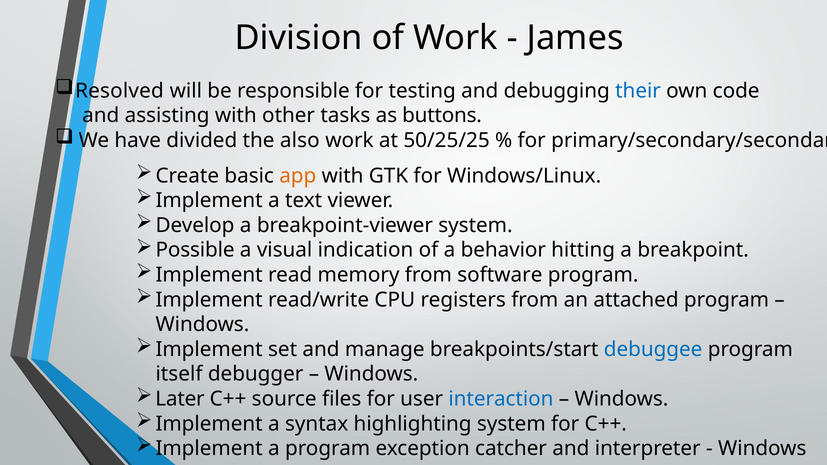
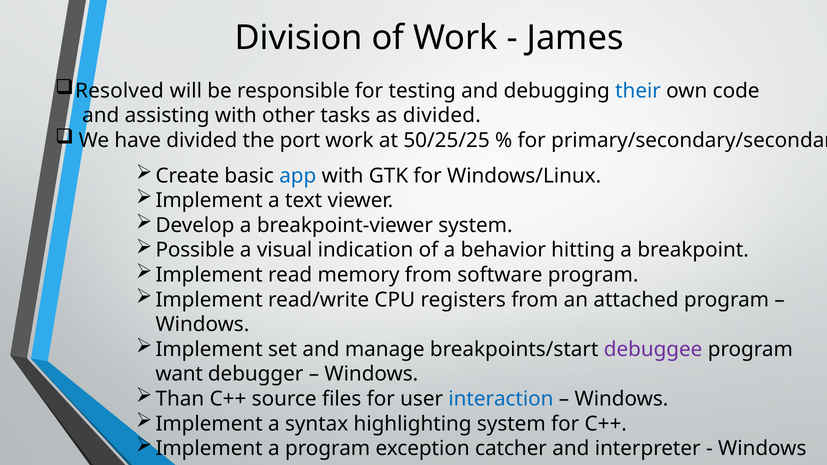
as buttons: buttons -> divided (442, 116)
also: also -> port (300, 140)
app colour: orange -> blue (298, 176)
debuggee colour: blue -> purple (653, 349)
itself: itself -> want (179, 374)
Later: Later -> Than (180, 399)
